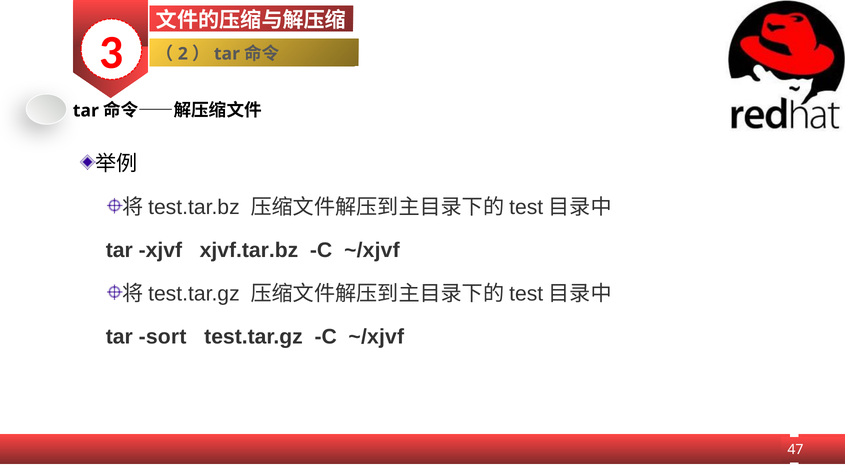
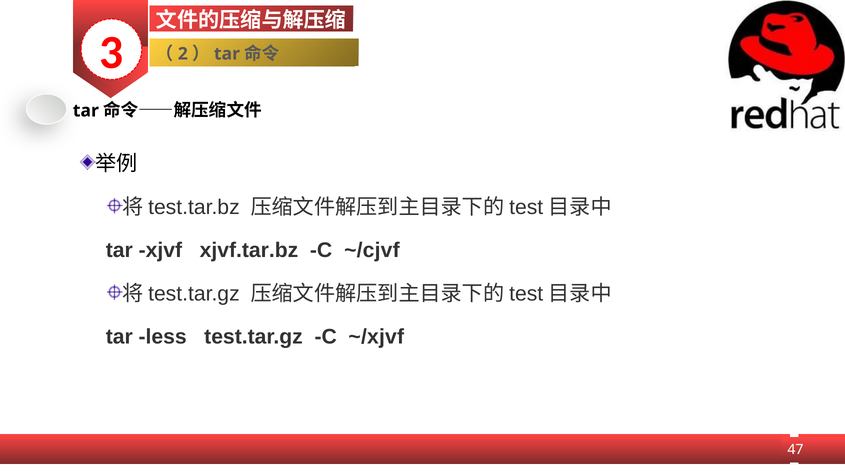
~/xjvf: ~/xjvf -> ~/cjvf (372, 251)
sort: sort -> less (163, 337)
